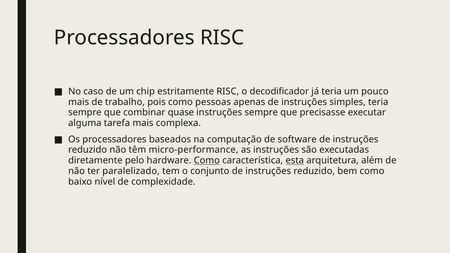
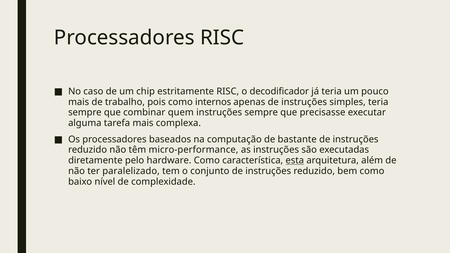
pessoas: pessoas -> internos (213, 102)
quase: quase -> quem (181, 113)
software: software -> bastante (297, 139)
Como underline: present -> none (207, 161)
